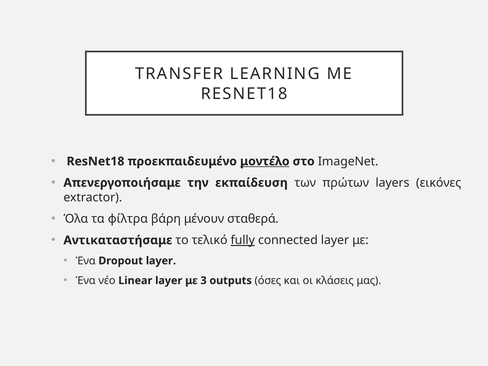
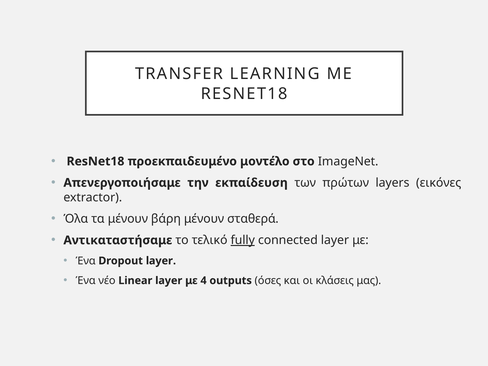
μοντέλο underline: present -> none (265, 161)
τα φίλτρα: φίλτρα -> μένουν (128, 219)
3: 3 -> 4 (204, 281)
